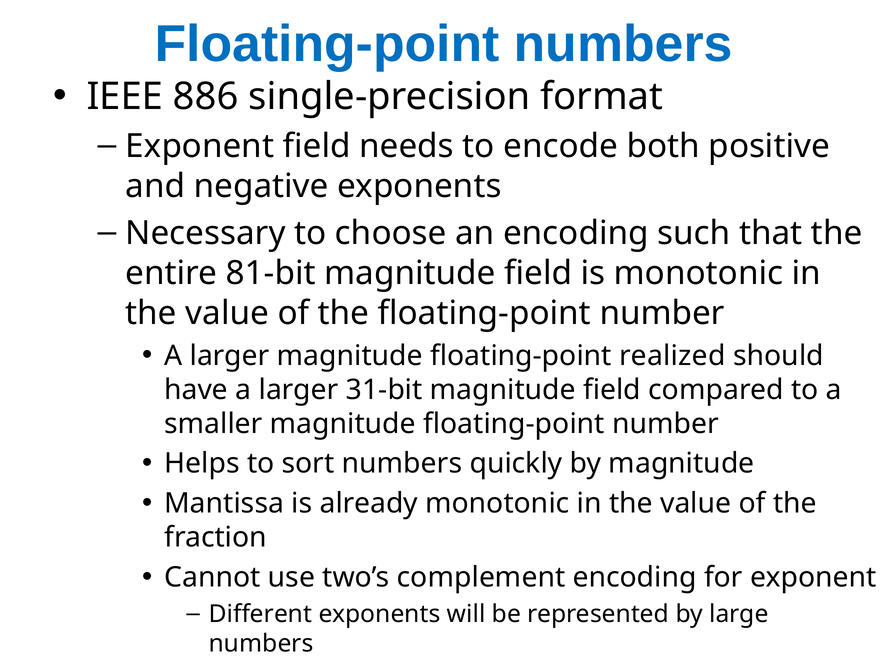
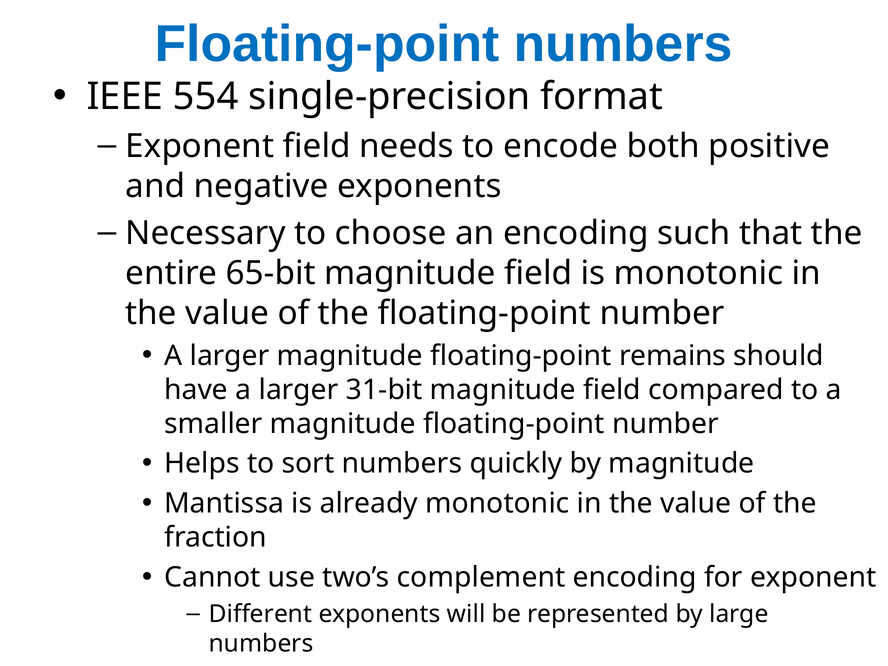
886: 886 -> 554 (206, 97)
81-bit: 81-bit -> 65-bit (271, 273)
realized: realized -> remains (673, 356)
